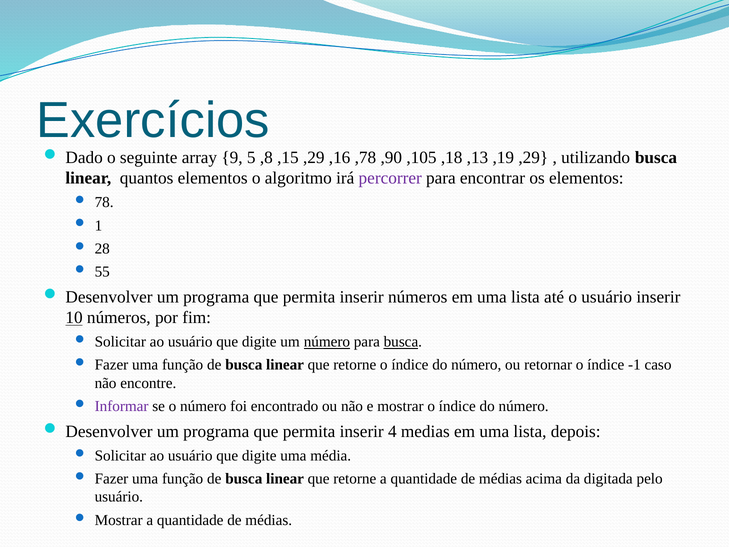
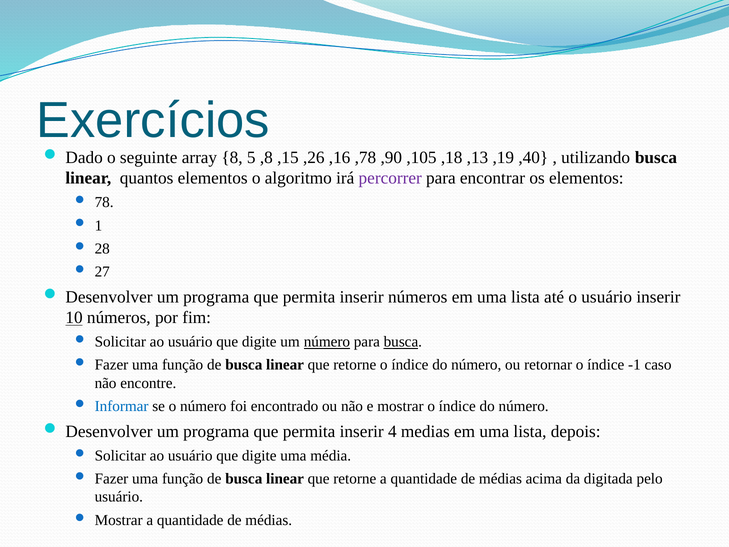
9: 9 -> 8 (232, 158)
,15 ,29: ,29 -> ,26 (314, 158)
,19 ,29: ,29 -> ,40 (533, 158)
55: 55 -> 27 (102, 272)
Informar colour: purple -> blue (122, 406)
